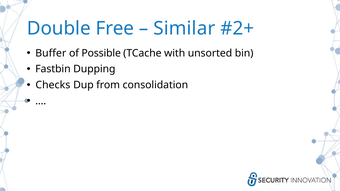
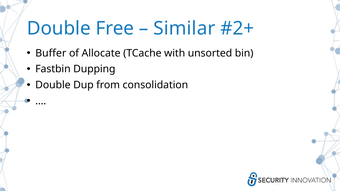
Possible: Possible -> Allocate (101, 53)
Checks: Checks -> Double (53, 85)
